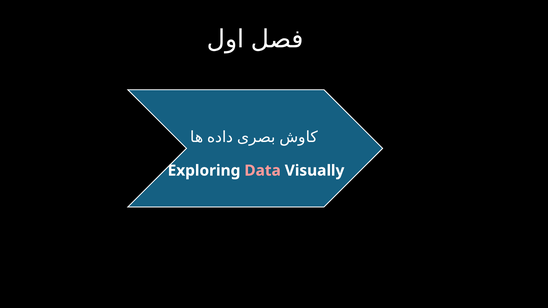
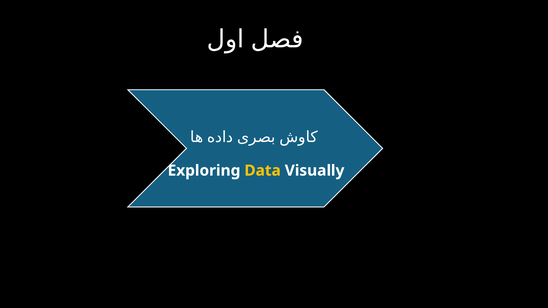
Data colour: pink -> yellow (263, 171)
